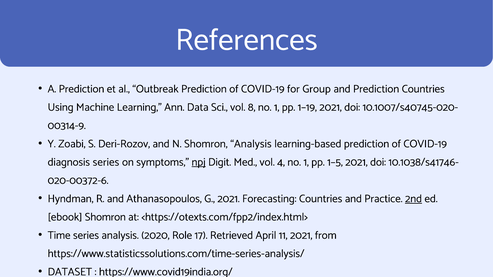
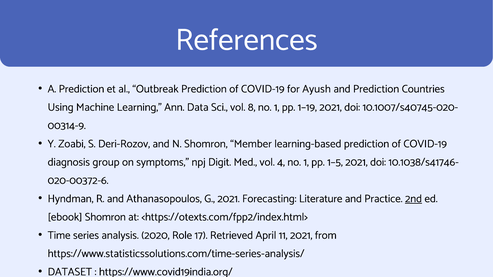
Group: Group -> Ayush (317, 89)
Shomron Analysis: Analysis -> Member (251, 144)
diagnosis series: series -> group (106, 162)
npj underline: present -> none (199, 162)
Forecasting Countries: Countries -> Literature (321, 199)
